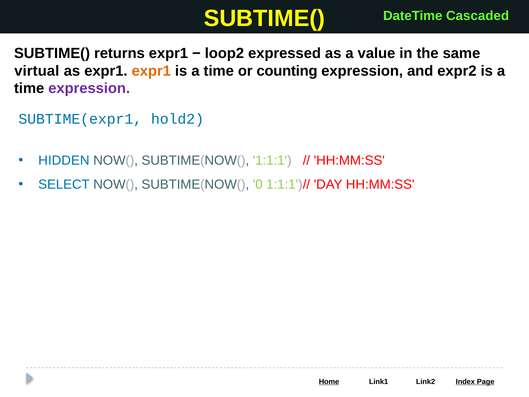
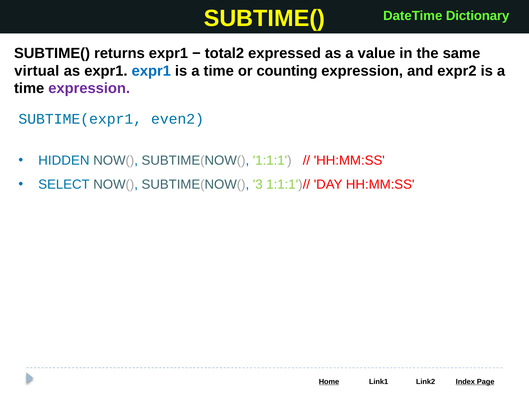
Cascaded: Cascaded -> Dictionary (478, 16)
loop2: loop2 -> total2 (224, 53)
expr1 colour: orange -> blue (151, 71)
hold2: hold2 -> even2 (177, 119)
0: 0 -> 3 (258, 184)
